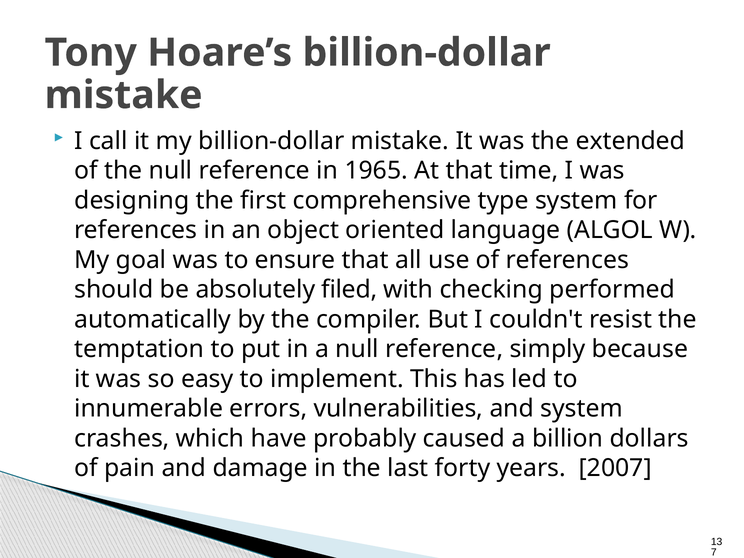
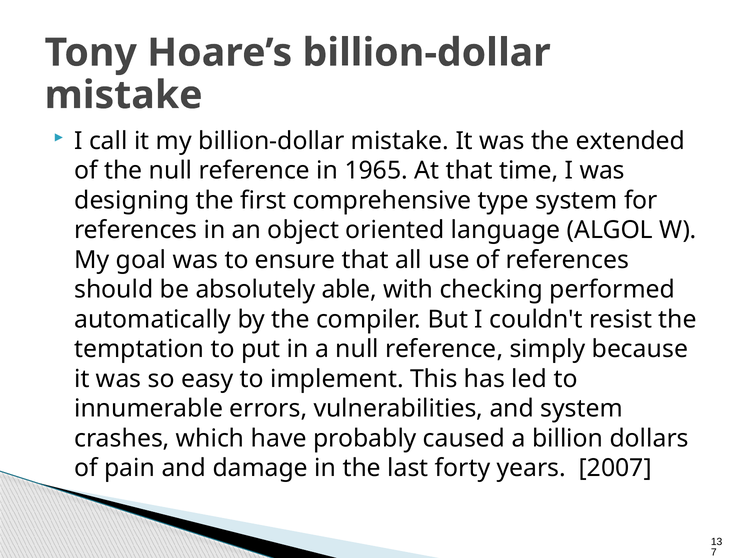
filed: filed -> able (349, 290)
